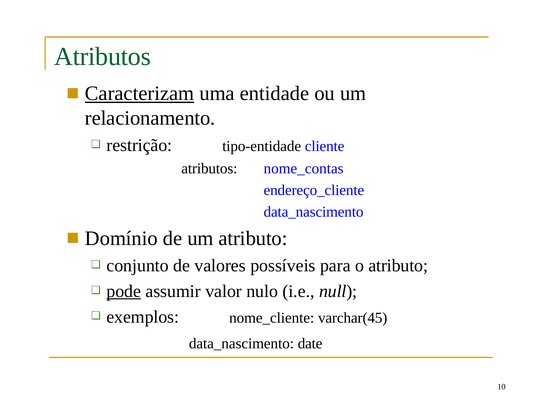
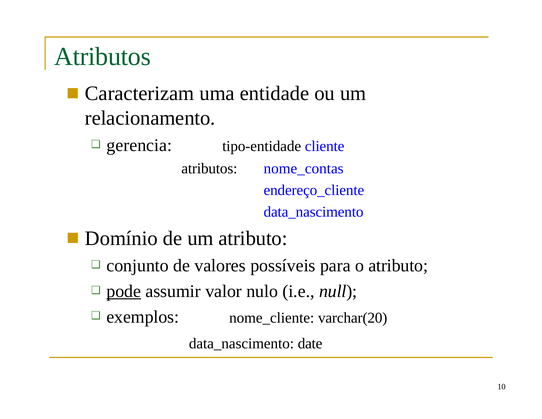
Caracterizam underline: present -> none (140, 93)
restrição: restrição -> gerencia (139, 145)
varchar(45: varchar(45 -> varchar(20 (353, 318)
